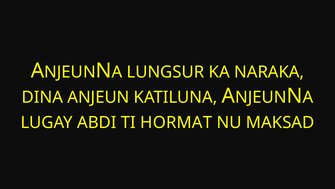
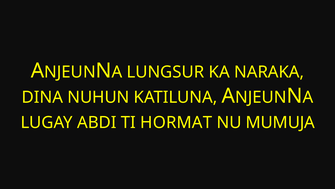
ANJEUN: ANJEUN -> NUHUN (98, 97)
MAKSAD: MAKSAD -> MUMUJA (280, 122)
